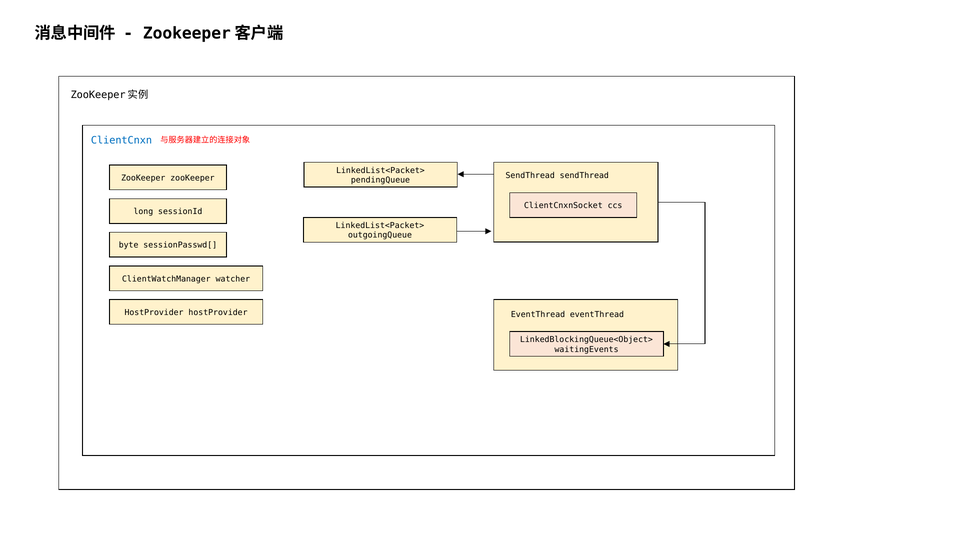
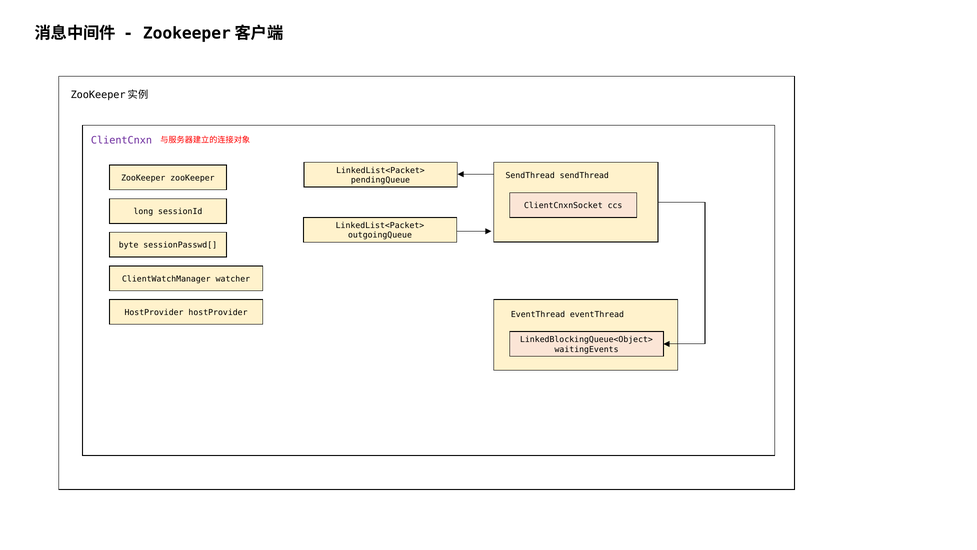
ClientCnxn colour: blue -> purple (122, 140)
